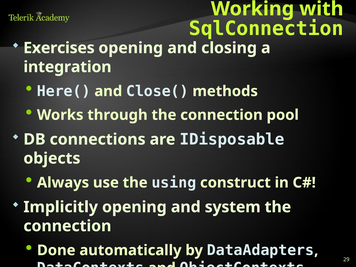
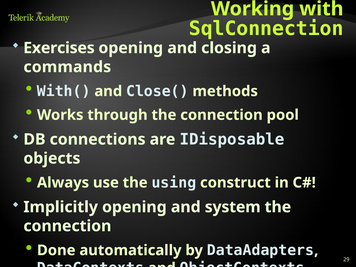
integration: integration -> commands (67, 67)
Here(: Here( -> With( (64, 91)
